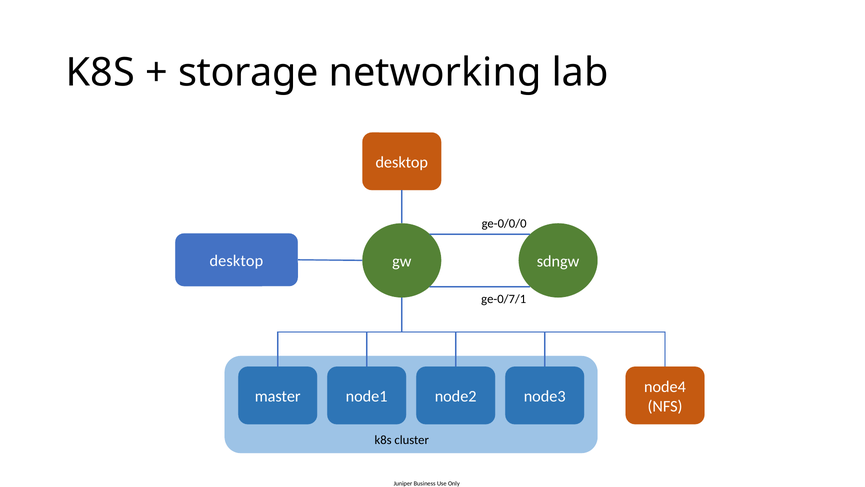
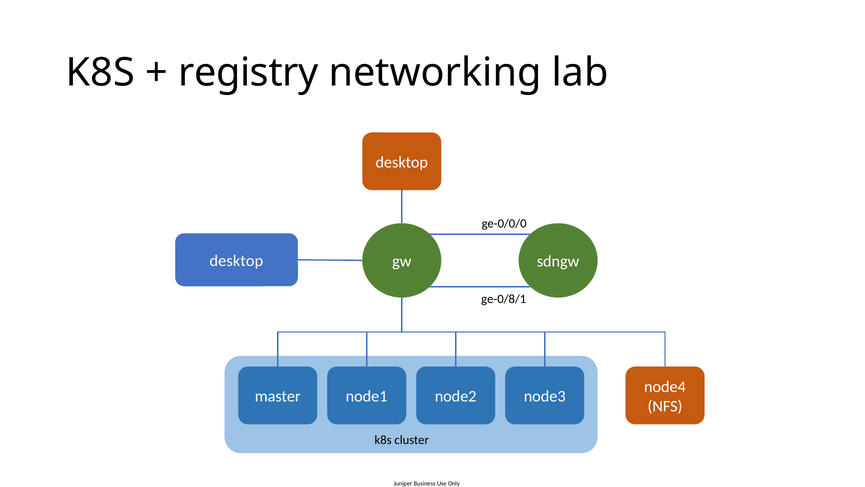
storage: storage -> registry (248, 73)
ge-0/7/1: ge-0/7/1 -> ge-0/8/1 (504, 299)
